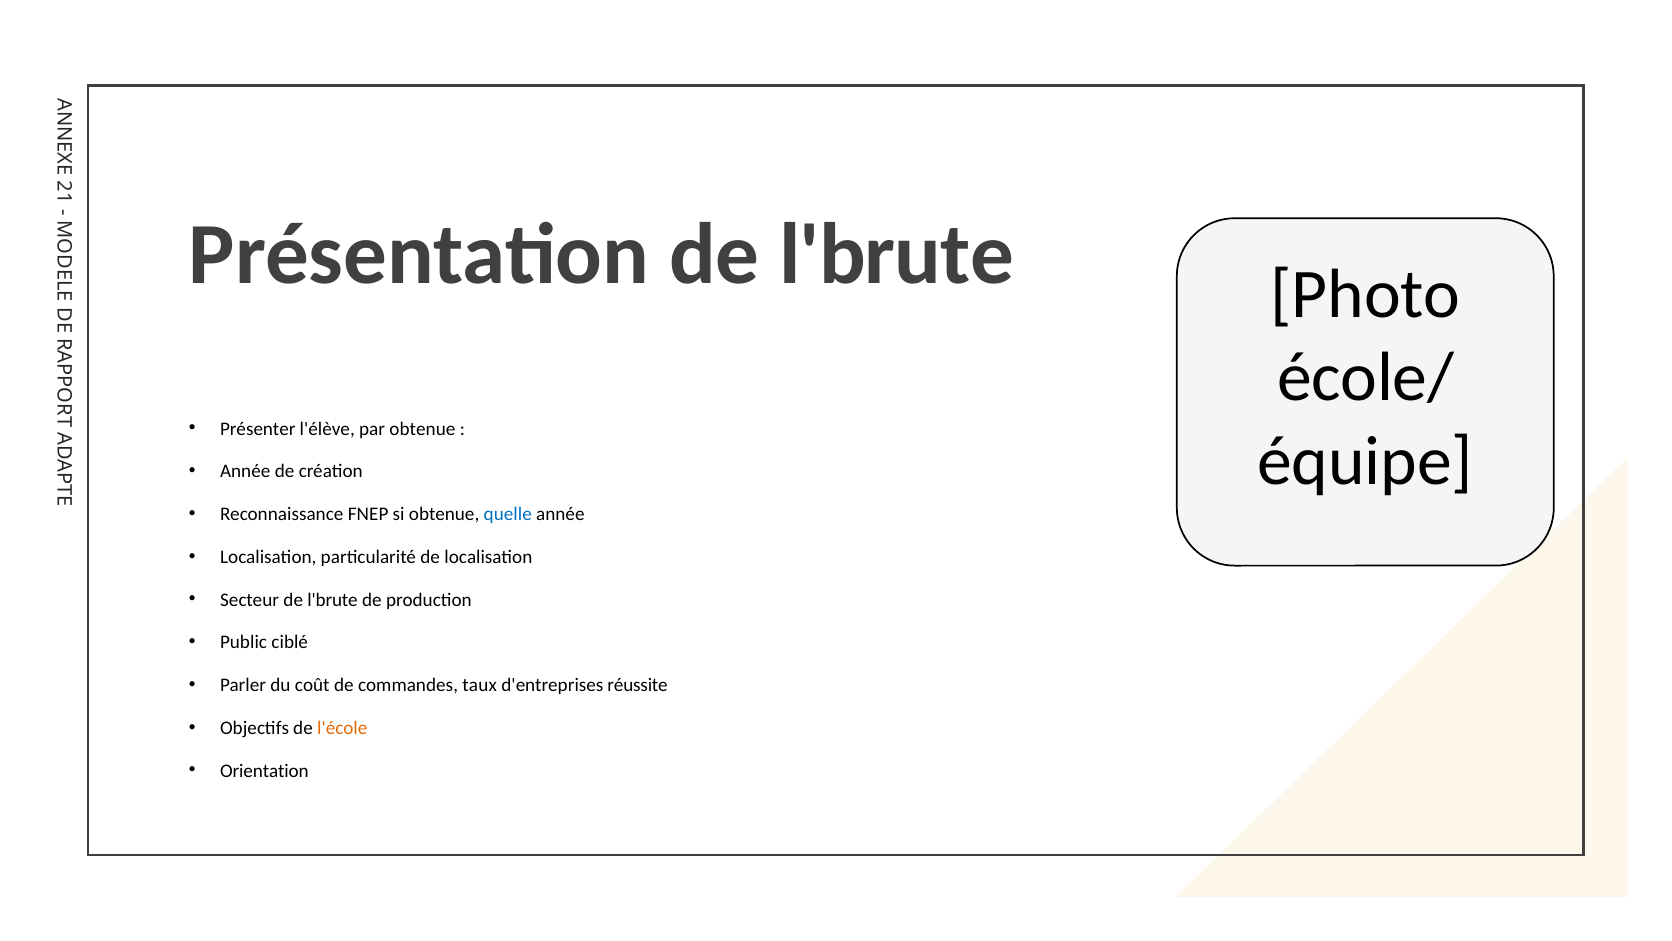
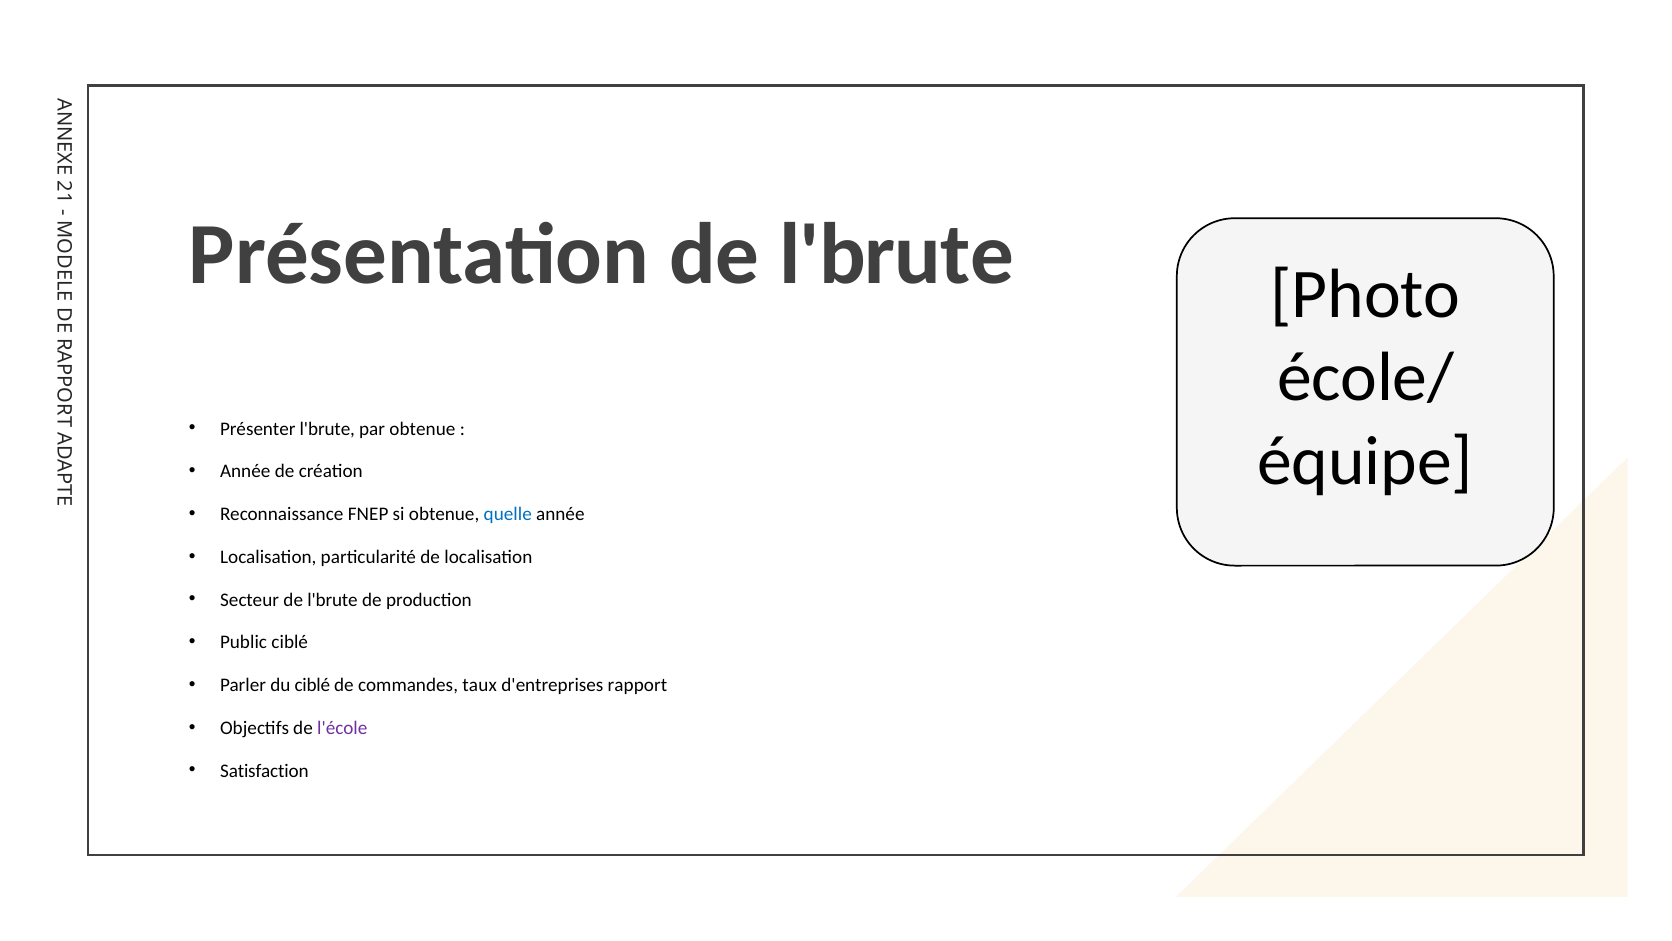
Présenter l'élève: l'élève -> l'brute (327, 429)
du coût: coût -> ciblé (312, 685)
réussite: réussite -> rapport (637, 685)
l'école colour: orange -> purple (342, 728)
Orientation: Orientation -> Satisfaction (264, 770)
